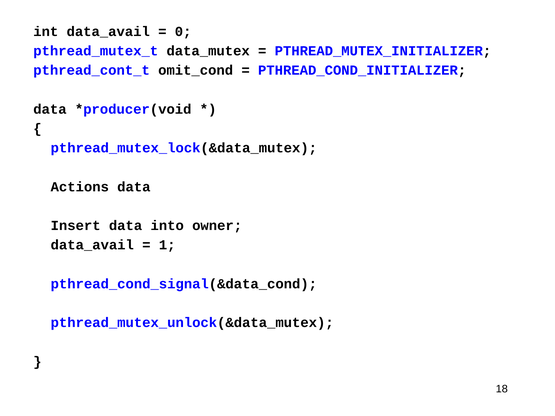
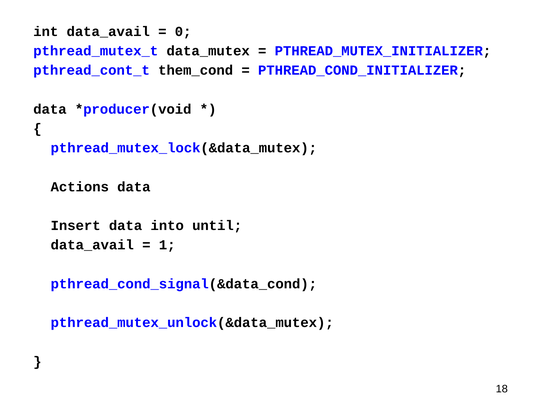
omit_cond: omit_cond -> them_cond (196, 70)
owner: owner -> until (217, 226)
